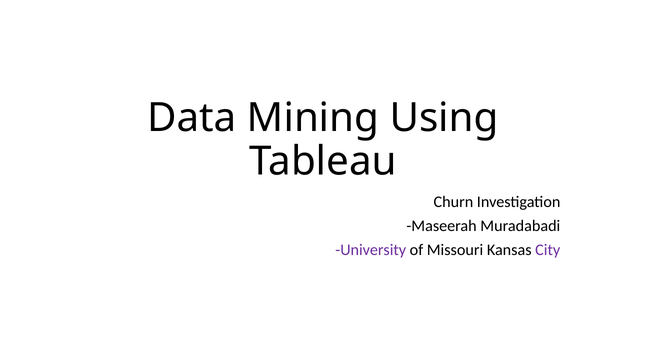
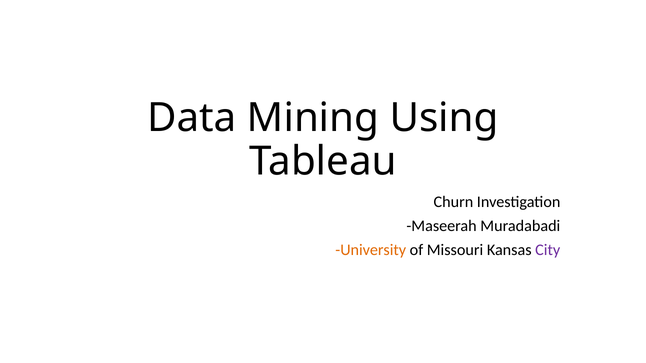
University colour: purple -> orange (371, 250)
